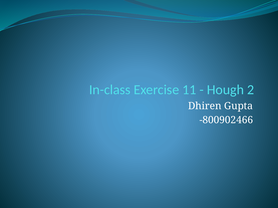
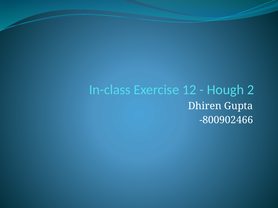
11: 11 -> 12 (189, 90)
